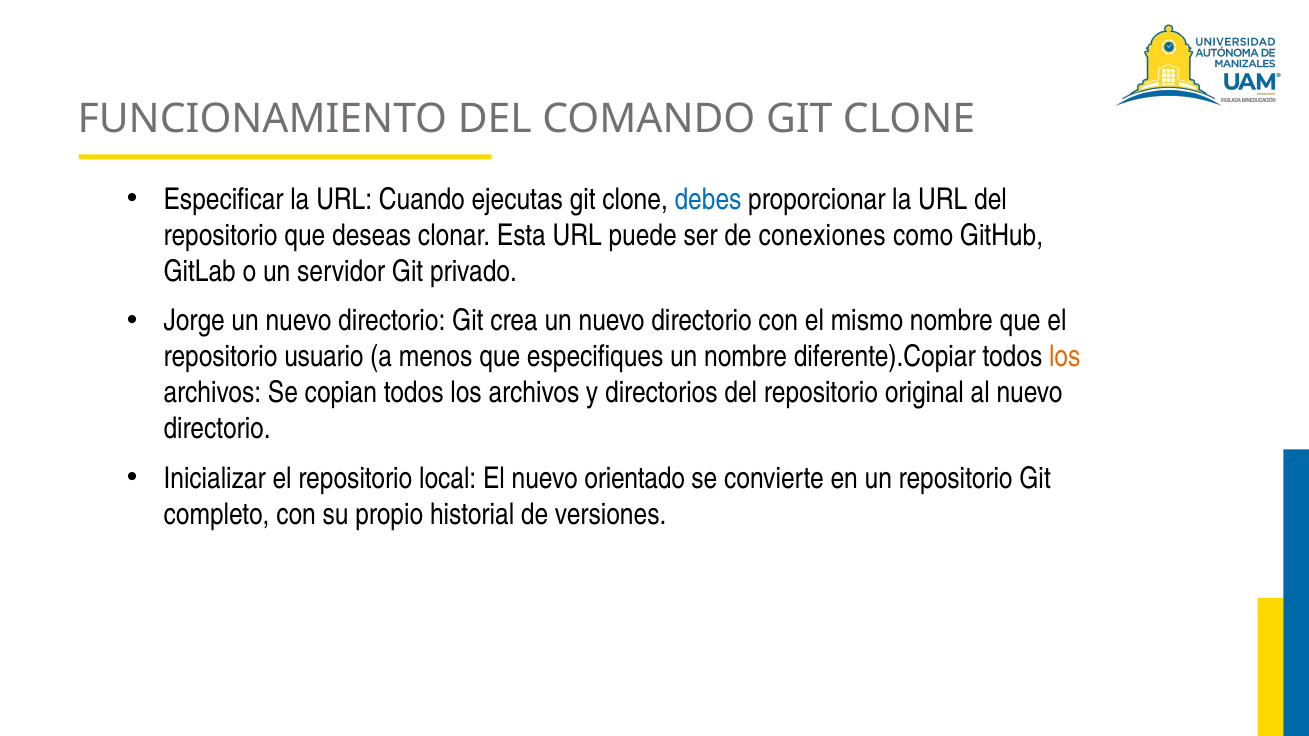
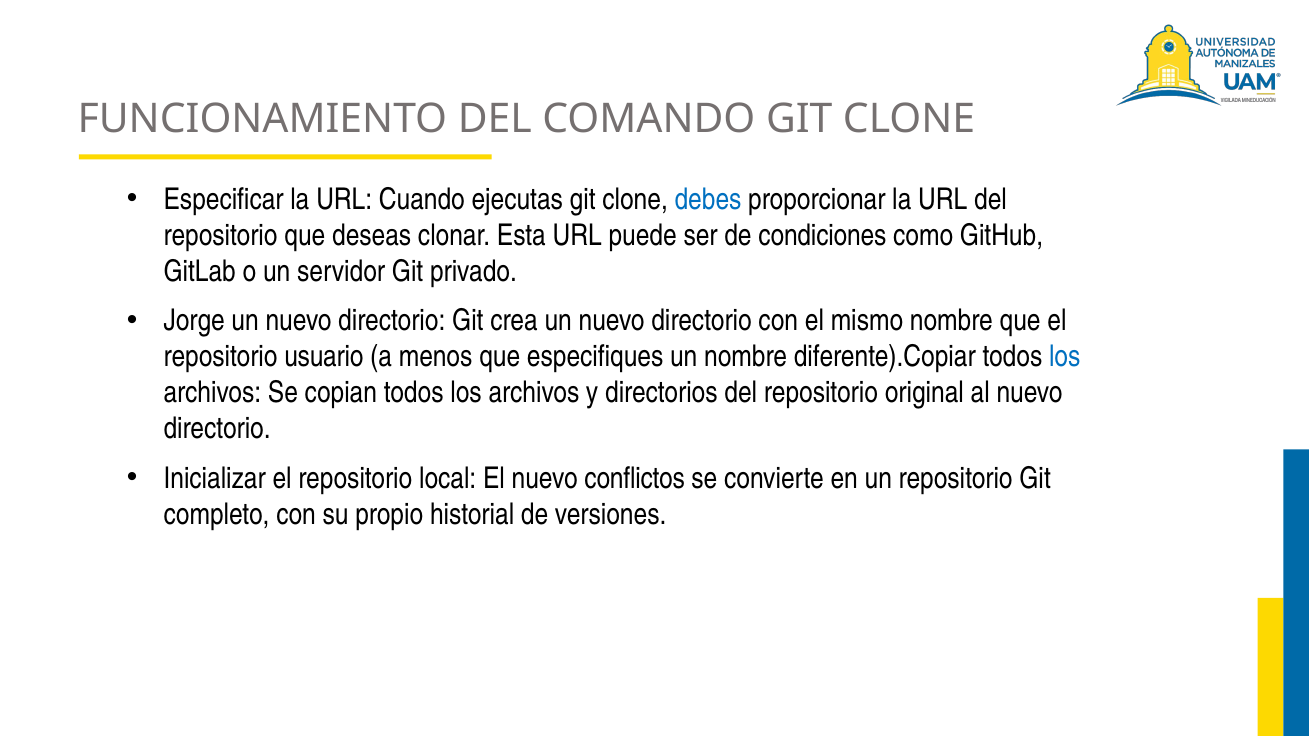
conexiones: conexiones -> condiciones (822, 235)
los colour: orange -> blue (1065, 357)
orientado: orientado -> conflictos (635, 479)
